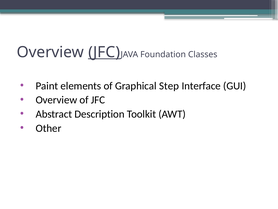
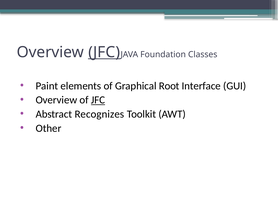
Step: Step -> Root (169, 86)
JFC underline: none -> present (98, 100)
Description: Description -> Recognizes (99, 114)
